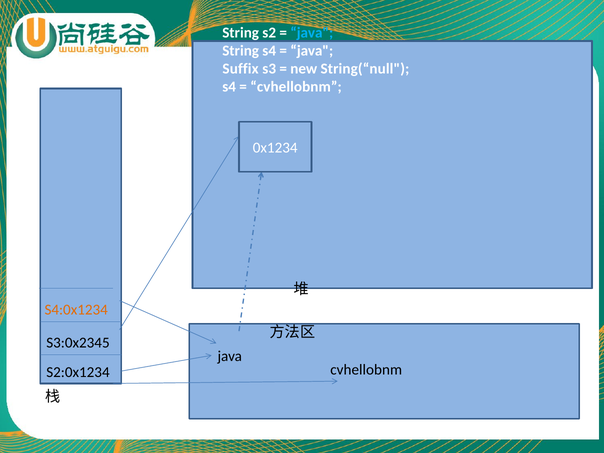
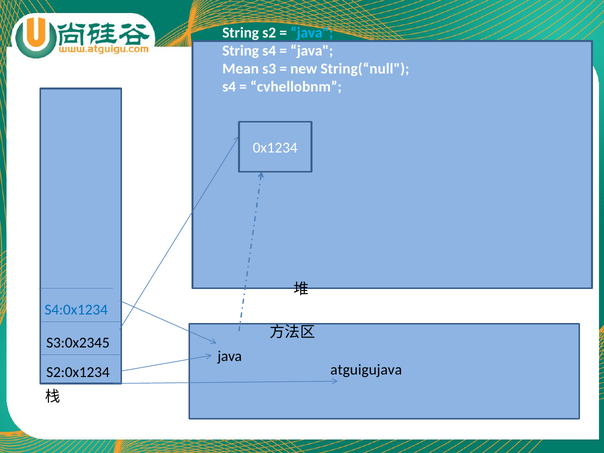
Suffix: Suffix -> Mean (241, 69)
S4:0x1234 colour: orange -> blue (76, 310)
cvhellobnm: cvhellobnm -> atguigujava (366, 370)
